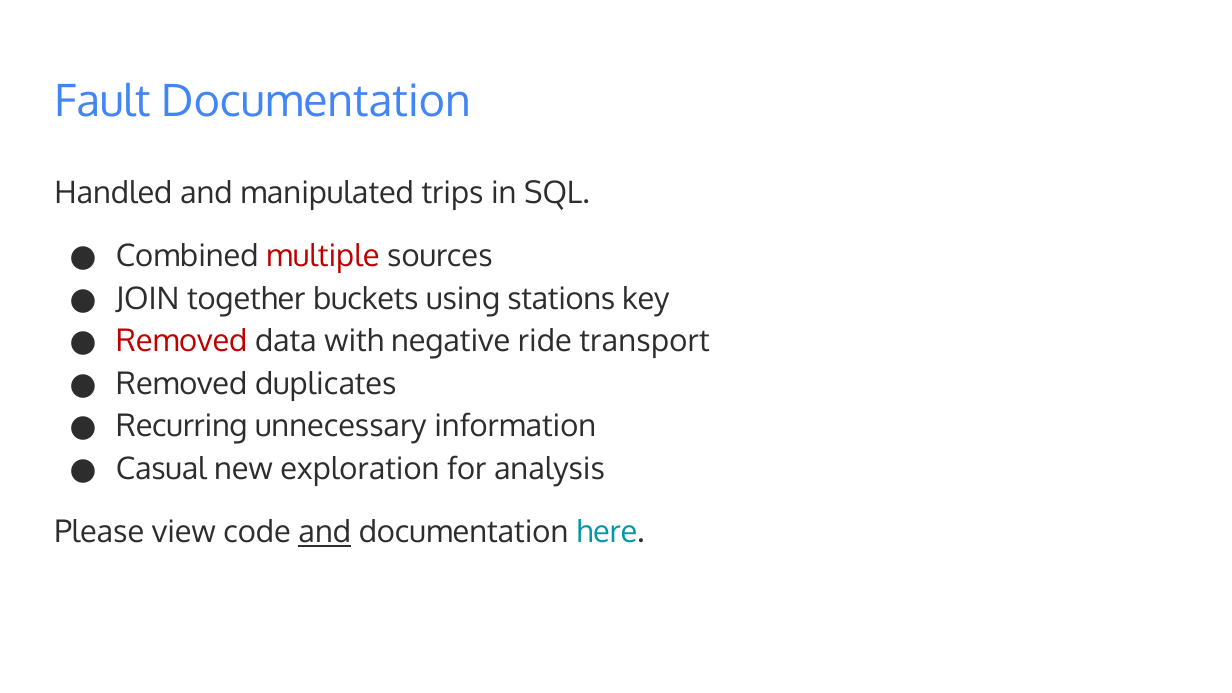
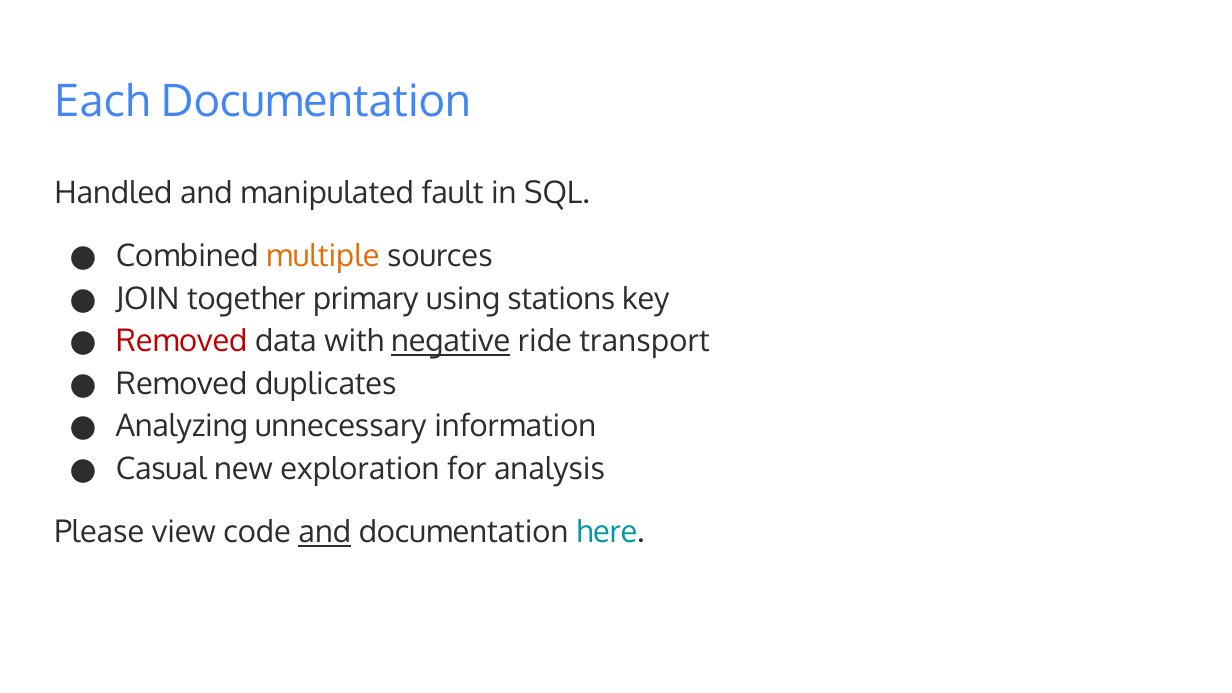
Fault: Fault -> Each (102, 102)
trips: trips -> fault (452, 194)
multiple colour: red -> orange (323, 257)
buckets: buckets -> primary (366, 299)
negative underline: none -> present (451, 342)
Recurring: Recurring -> Analyzing (182, 427)
